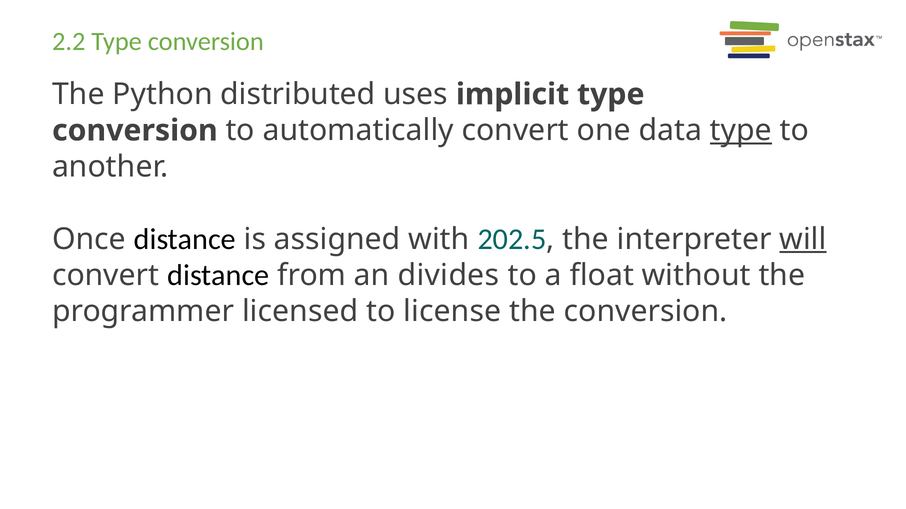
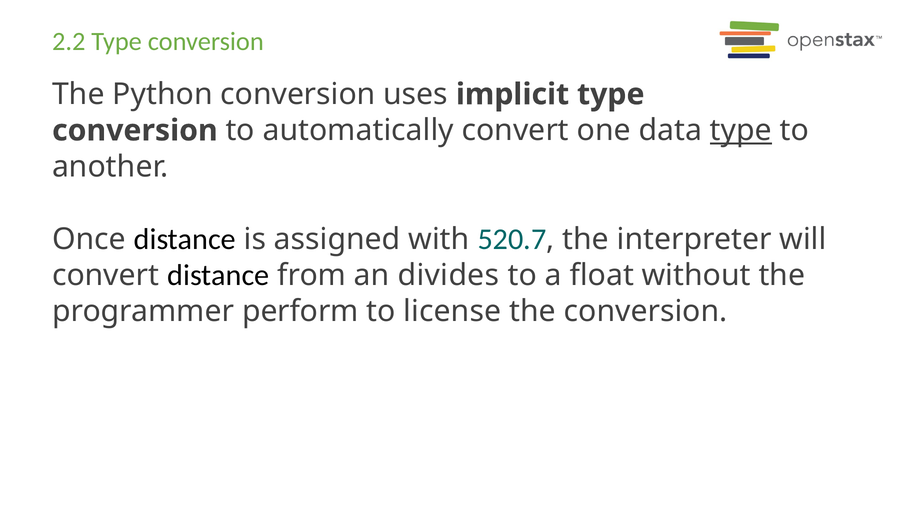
Python distributed: distributed -> conversion (298, 94)
202.5: 202.5 -> 520.7 (512, 239)
will underline: present -> none (803, 239)
licensed: licensed -> perform (300, 312)
